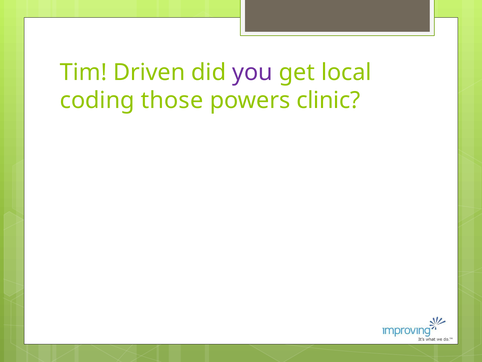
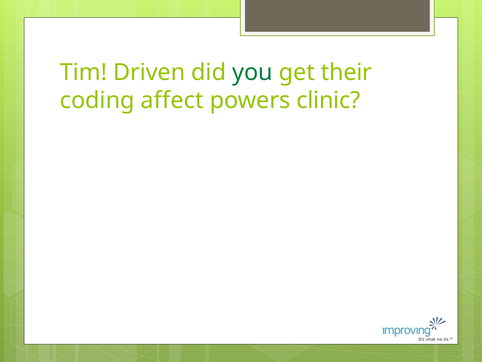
you colour: purple -> green (252, 72)
local: local -> their (346, 72)
those: those -> affect (172, 100)
